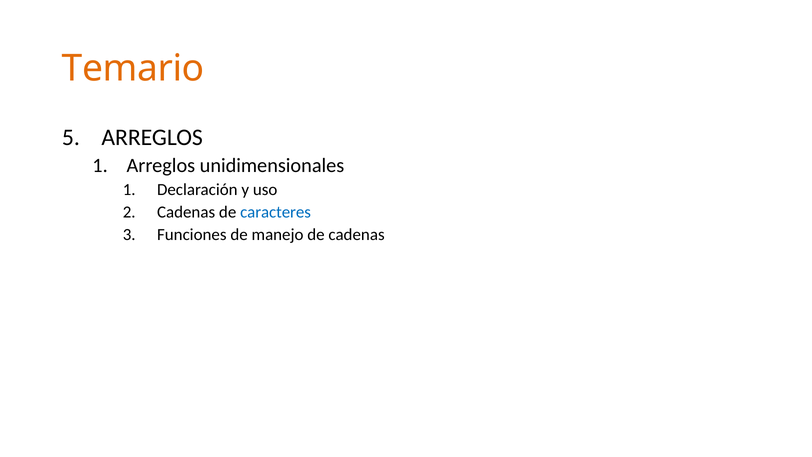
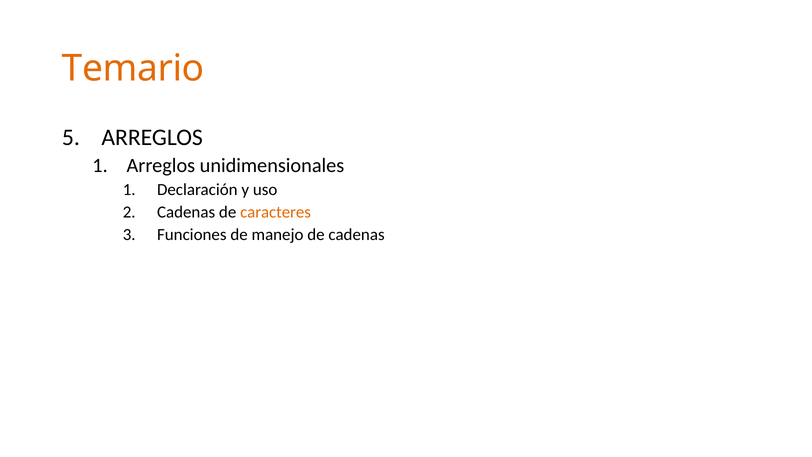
caracteres colour: blue -> orange (276, 212)
